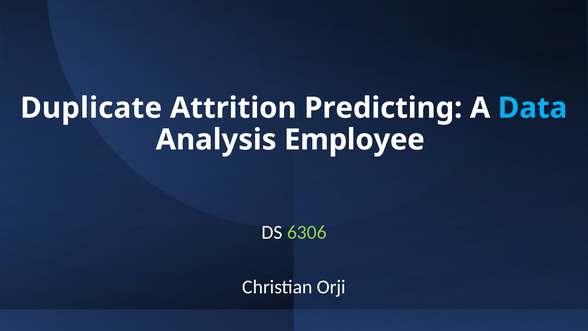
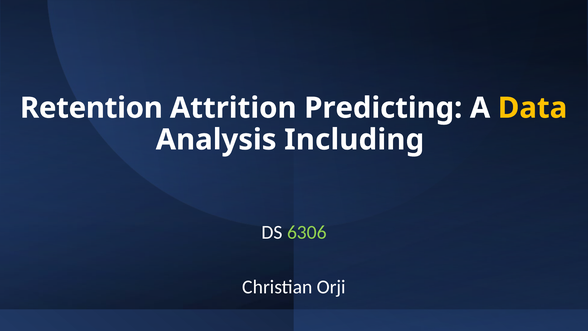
Duplicate: Duplicate -> Retention (91, 108)
Data colour: light blue -> yellow (533, 108)
Employee: Employee -> Including (354, 140)
